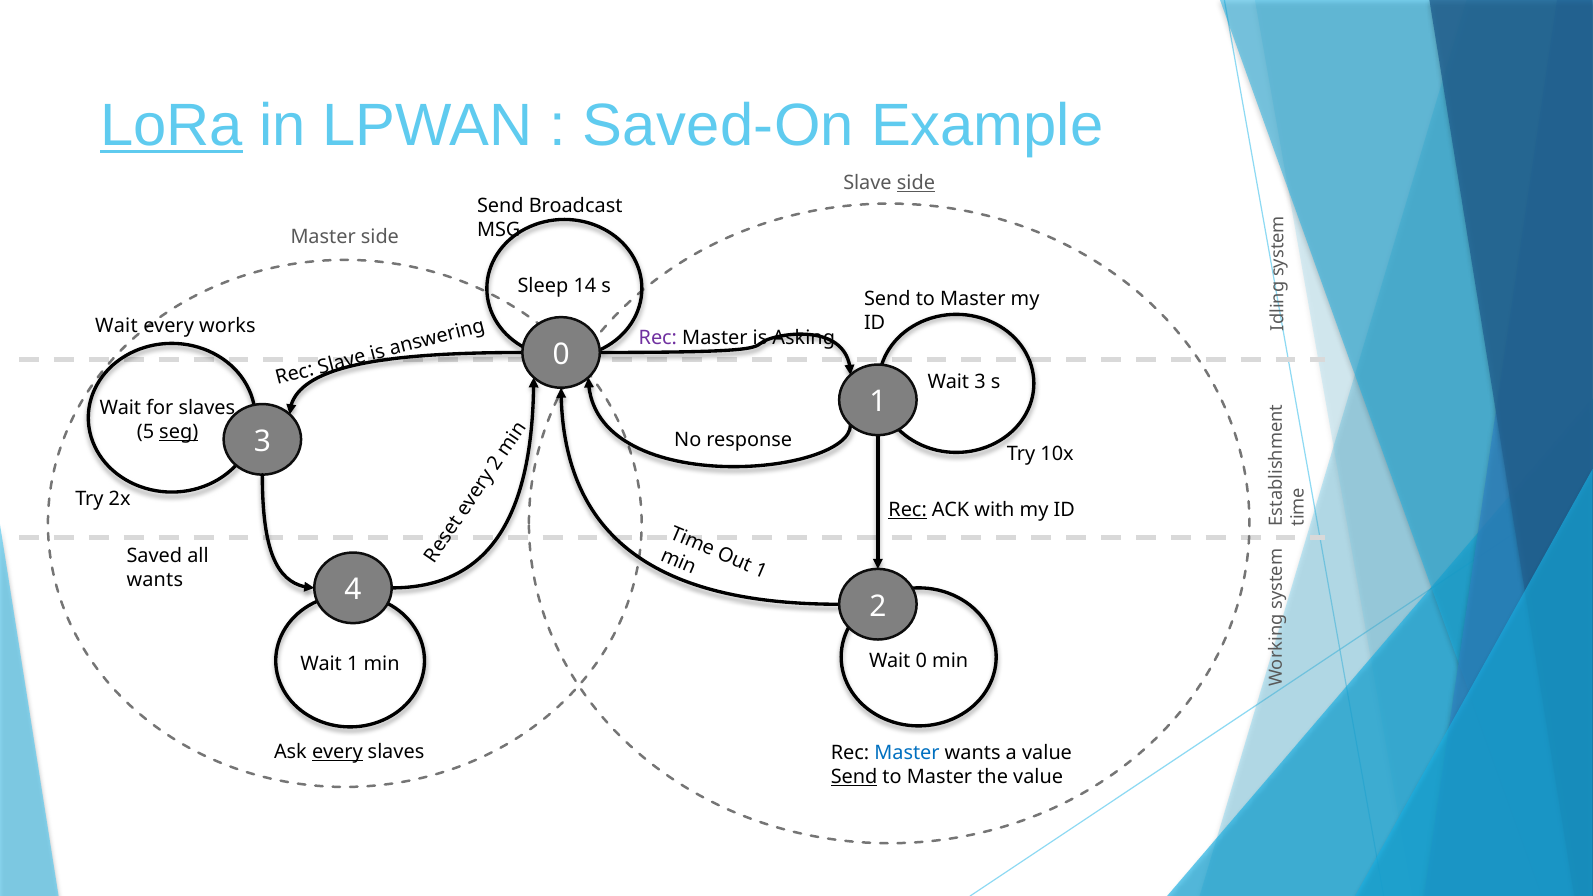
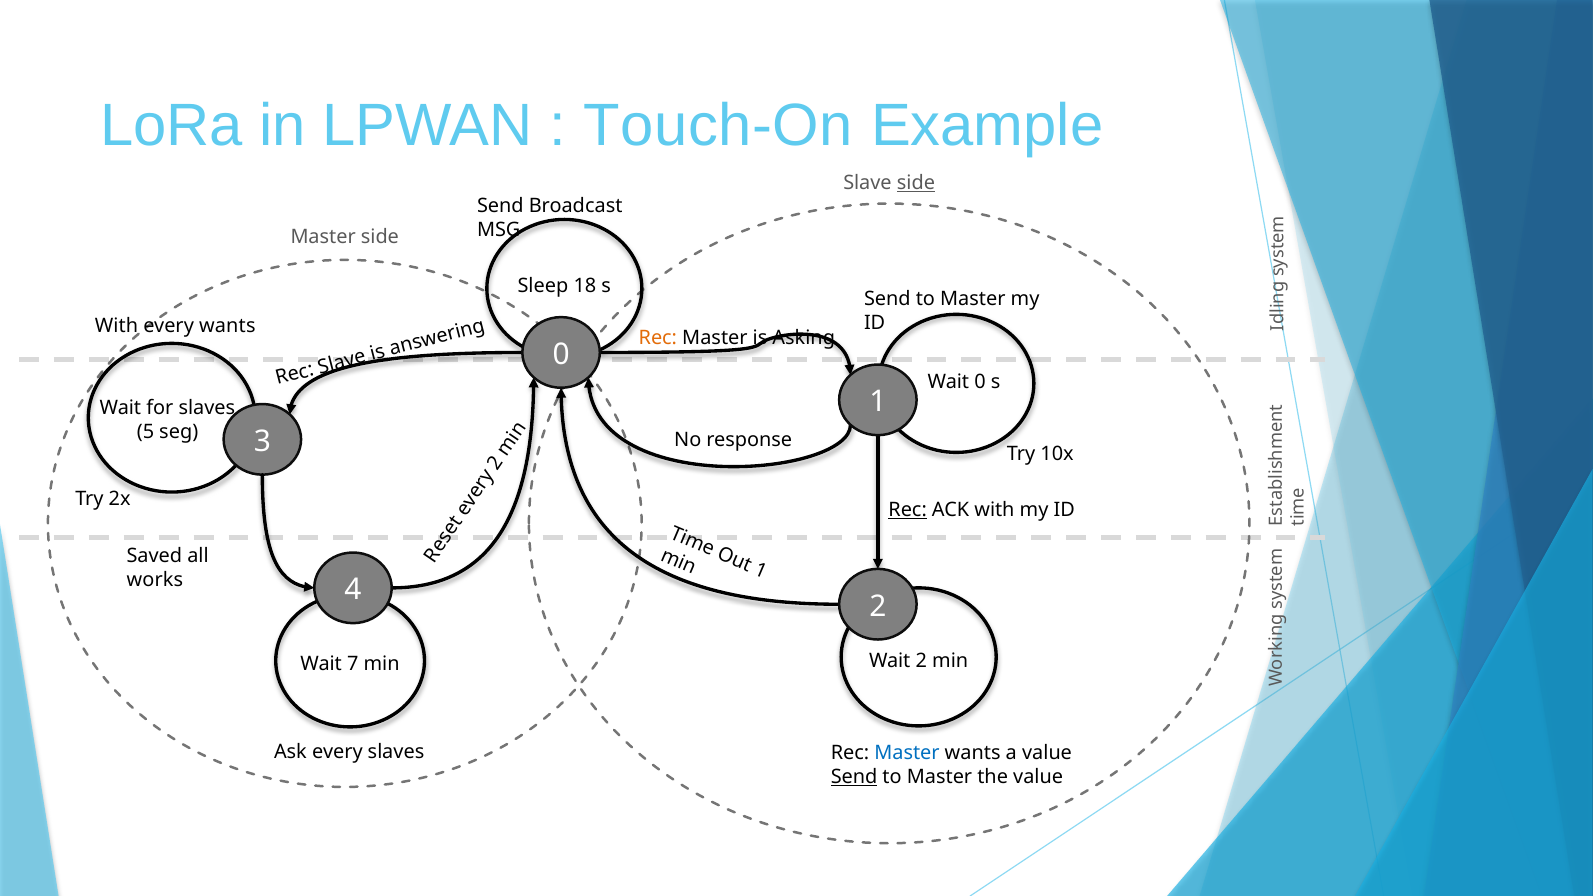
LoRa underline: present -> none (172, 126)
Saved-On: Saved-On -> Touch-On (718, 126)
14: 14 -> 18 (585, 286)
Wait: Wait -> With (117, 326)
every works: works -> wants (227, 326)
Rec colour: purple -> orange (658, 338)
Wait 3: 3 -> 0 (980, 382)
seg underline: present -> none (179, 432)
wants: wants -> works (155, 580)
Wait 0: 0 -> 2 (921, 661)
Wait 1: 1 -> 7 (353, 664)
every underline: present -> none (337, 752)
